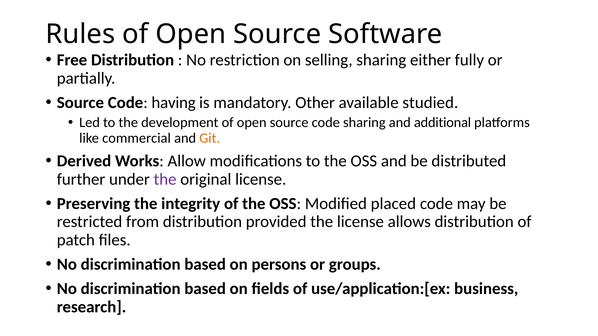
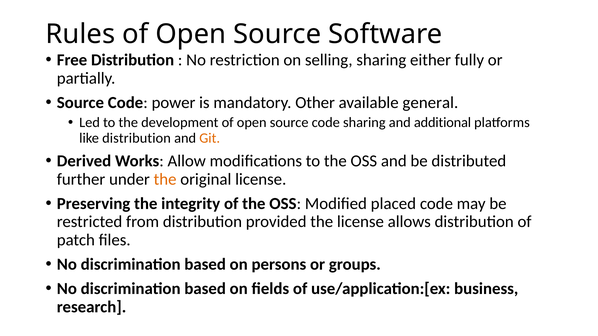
having: having -> power (173, 103)
studied: studied -> general (430, 103)
like commercial: commercial -> distribution (137, 138)
the colour: purple -> orange (165, 179)
